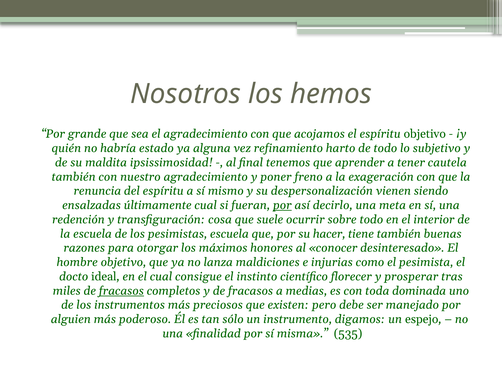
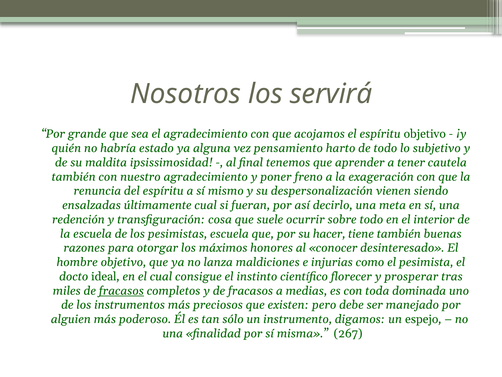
hemos: hemos -> servirá (331, 94)
refinamiento: refinamiento -> pensamiento (288, 148)
por underline: present -> none (282, 205)
535: 535 -> 267 (348, 333)
